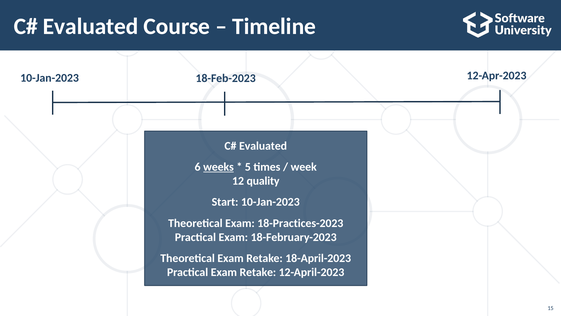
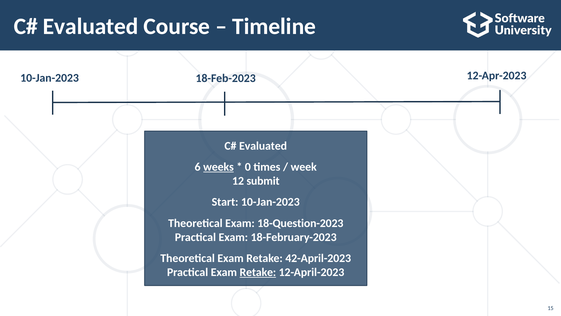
5: 5 -> 0 (248, 167)
quality: quality -> submit (263, 181)
18-Practices-2023: 18-Practices-2023 -> 18-Question-2023 (300, 223)
18-April-2023: 18-April-2023 -> 42-April-2023 (318, 258)
Retake underline: none -> present (258, 272)
